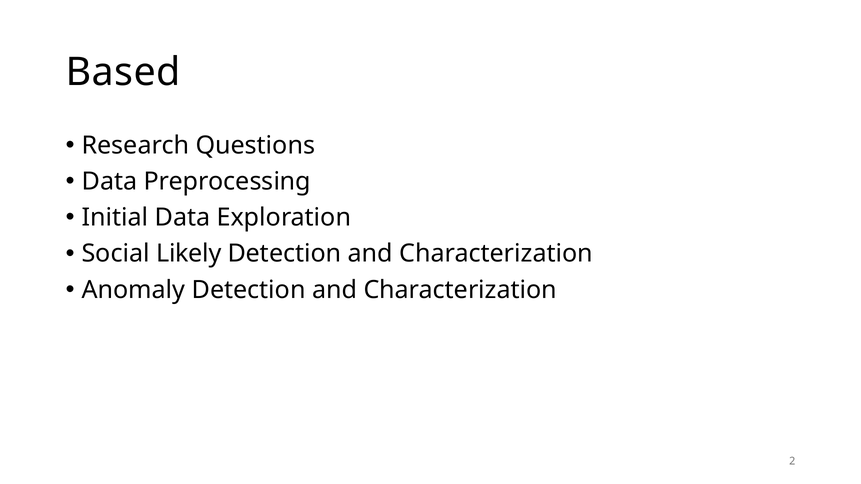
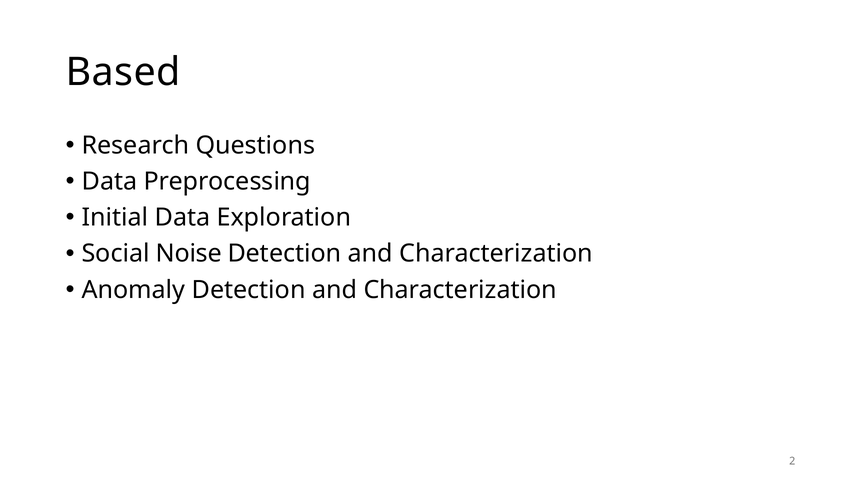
Likely: Likely -> Noise (189, 254)
